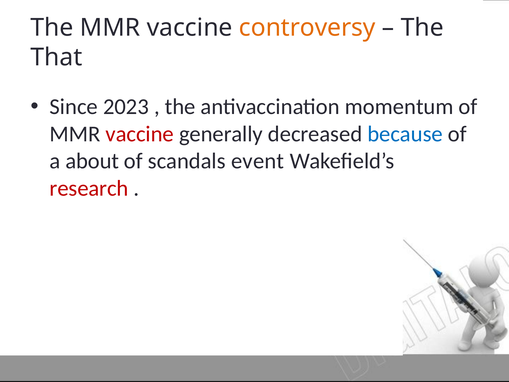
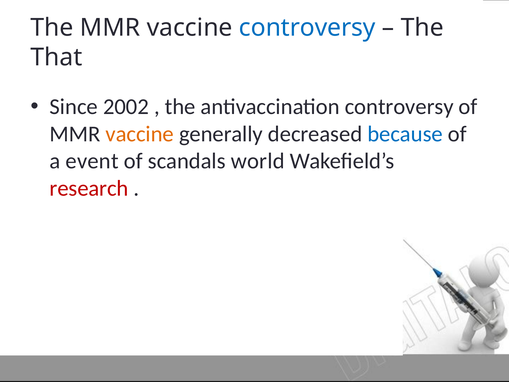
controversy colour: orange -> blue (307, 28)
2023: 2023 -> 2002 (126, 107)
antivaccination momentum: momentum -> controversy (399, 107)
vaccine colour: red -> orange (140, 134)
about: about -> event (92, 161)
event: event -> world (258, 161)
